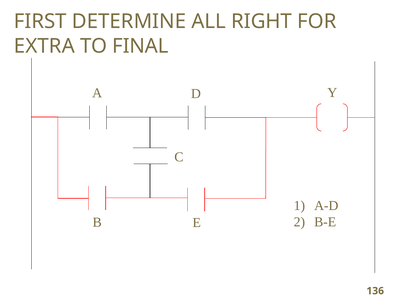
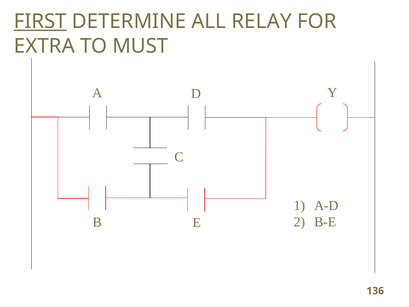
FIRST underline: none -> present (40, 21)
RIGHT: RIGHT -> RELAY (261, 21)
FINAL: FINAL -> MUST (140, 46)
